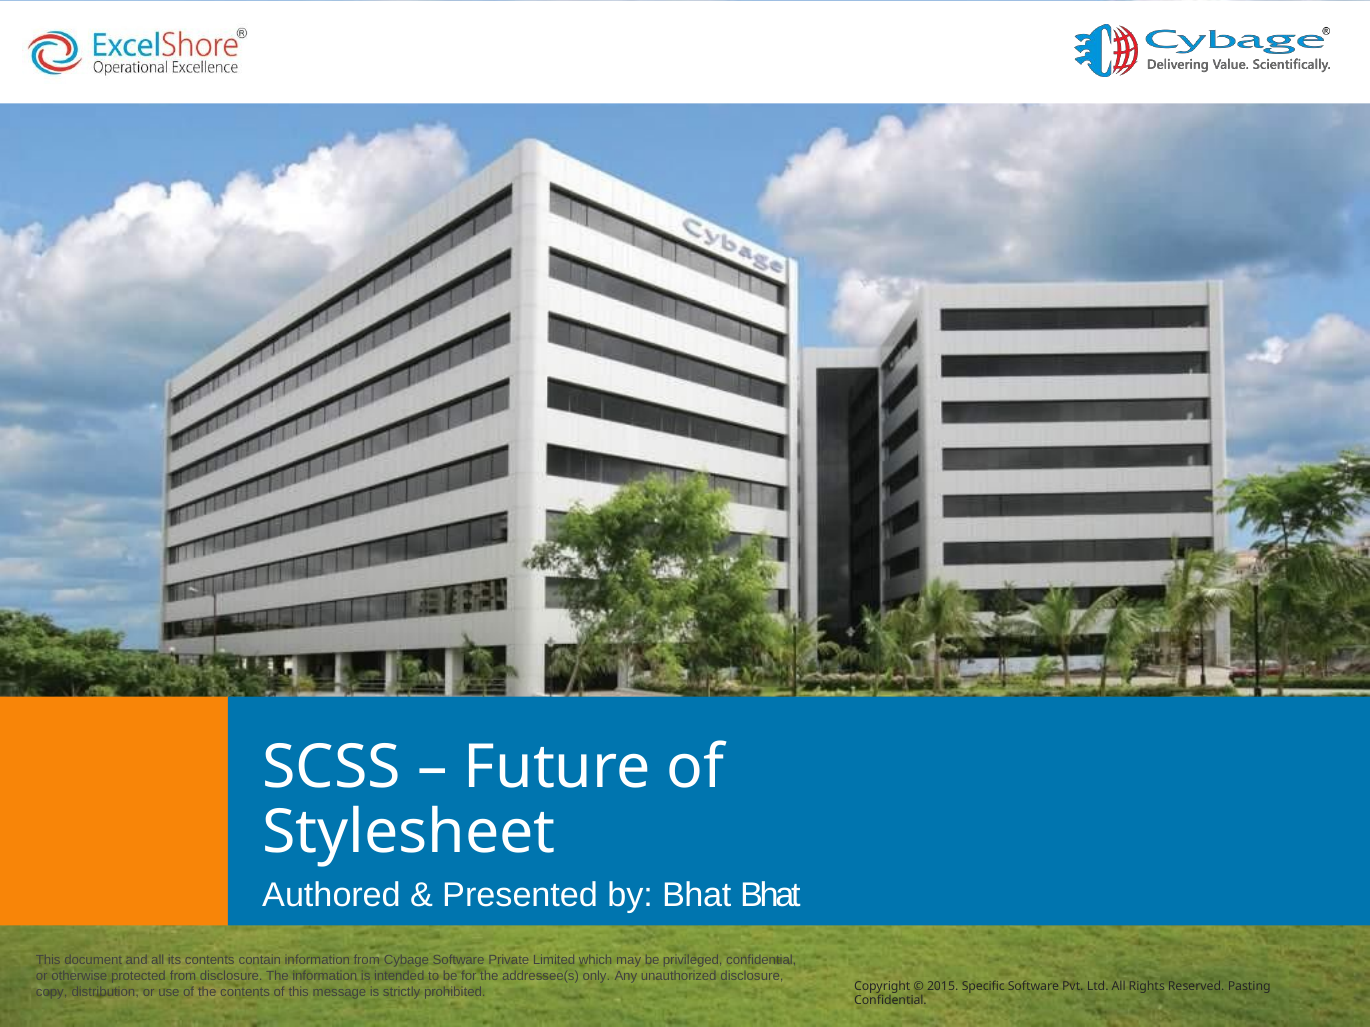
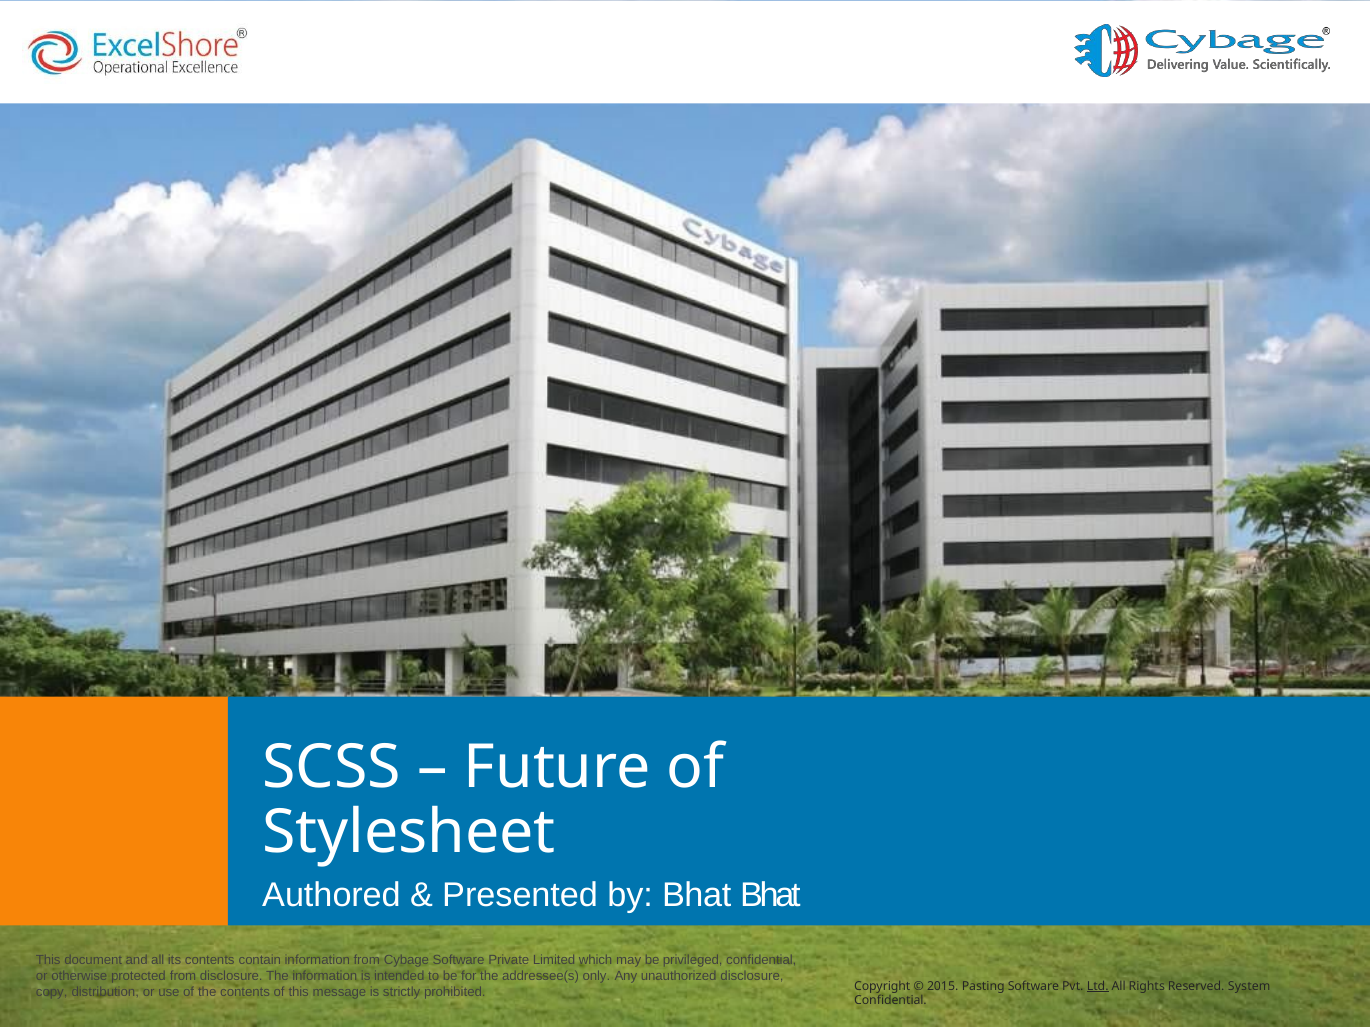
Specific: Specific -> Pasting (983, 987)
Ltd underline: none -> present (1098, 987)
Pasting: Pasting -> System (1249, 987)
